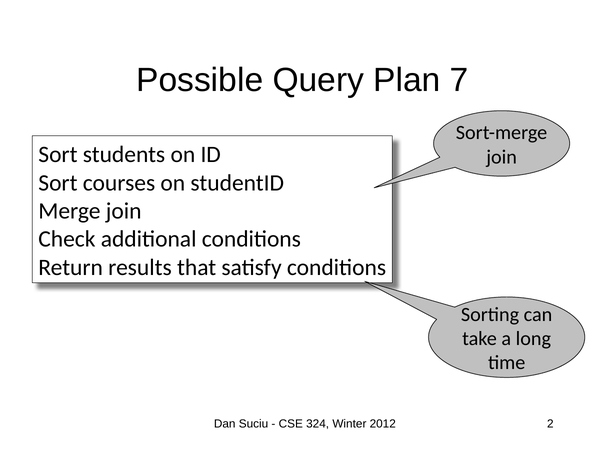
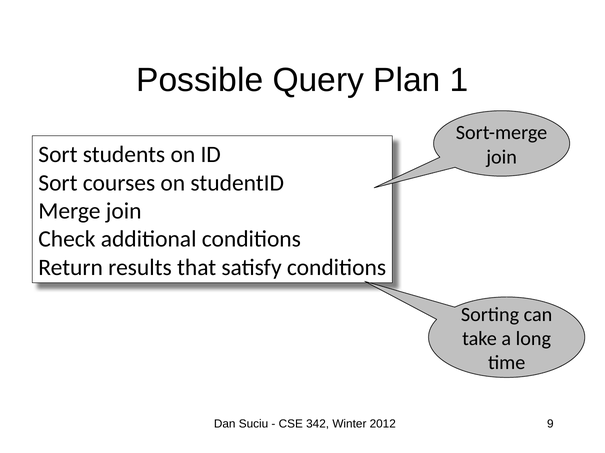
7: 7 -> 1 (459, 80)
324: 324 -> 342 (318, 424)
2: 2 -> 9 (550, 424)
